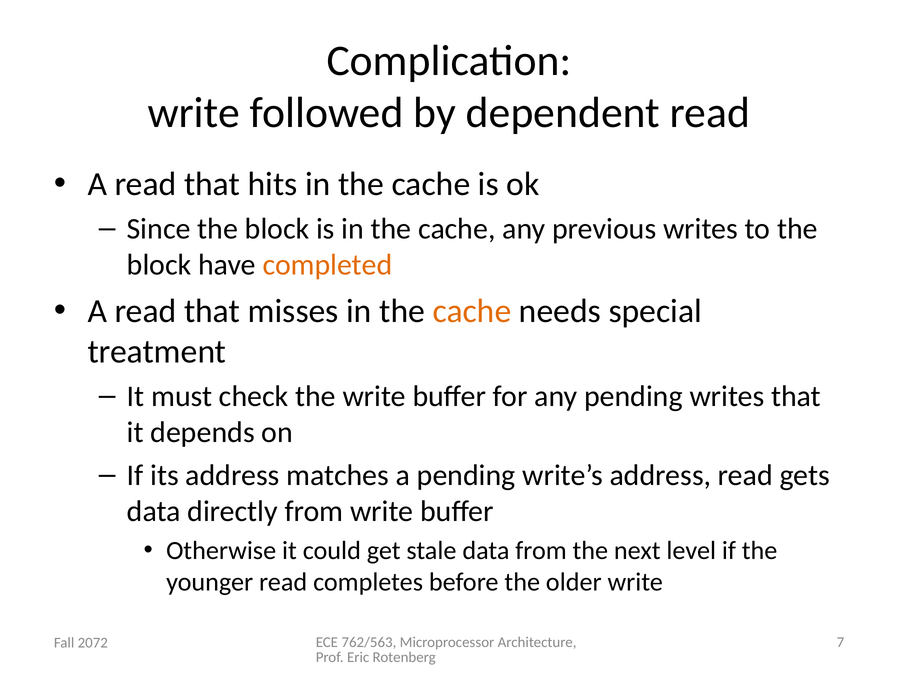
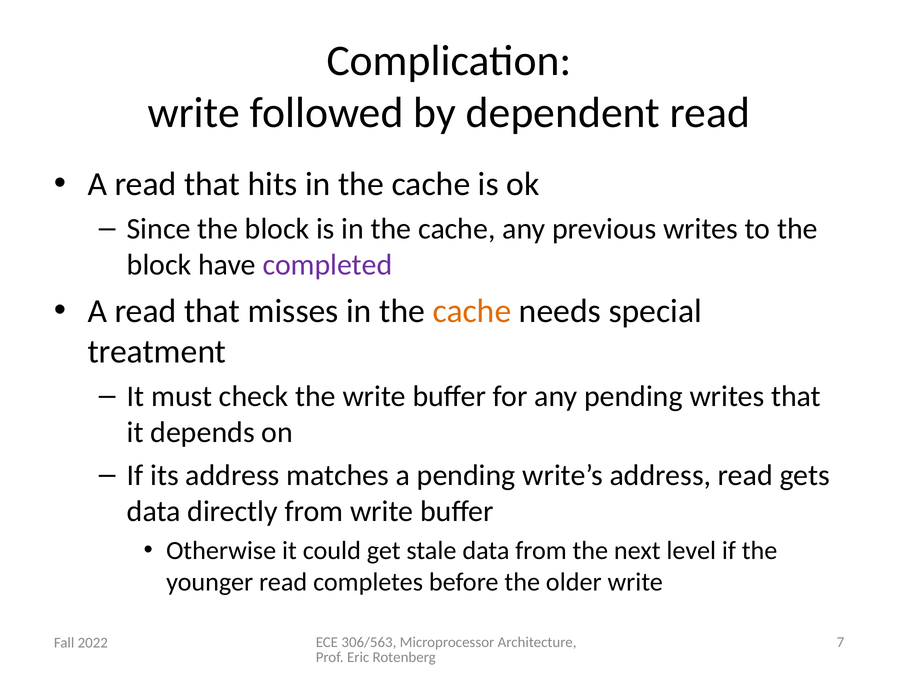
completed colour: orange -> purple (327, 265)
762/563: 762/563 -> 306/563 (369, 643)
2072: 2072 -> 2022 (93, 643)
